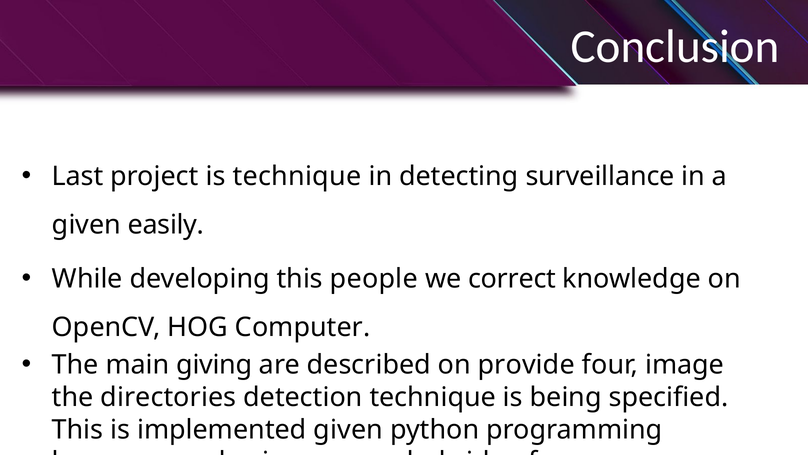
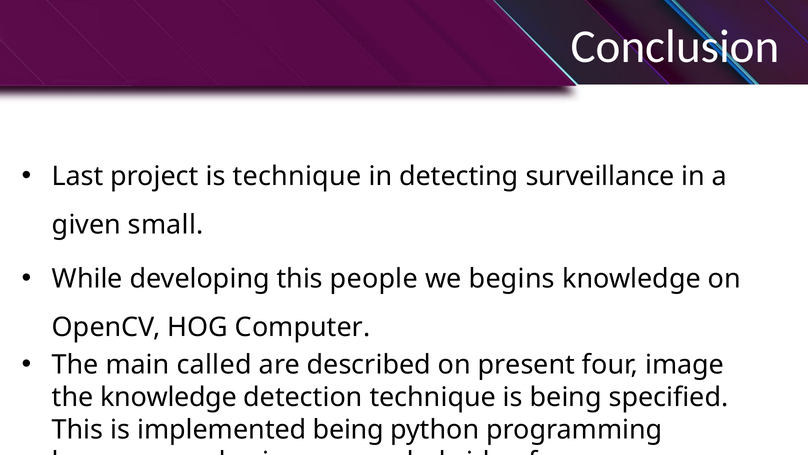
easily: easily -> small (166, 225)
correct: correct -> begins (512, 278)
giving: giving -> called (214, 365)
provide: provide -> present (526, 365)
the directories: directories -> knowledge (169, 397)
implemented given: given -> being (348, 429)
